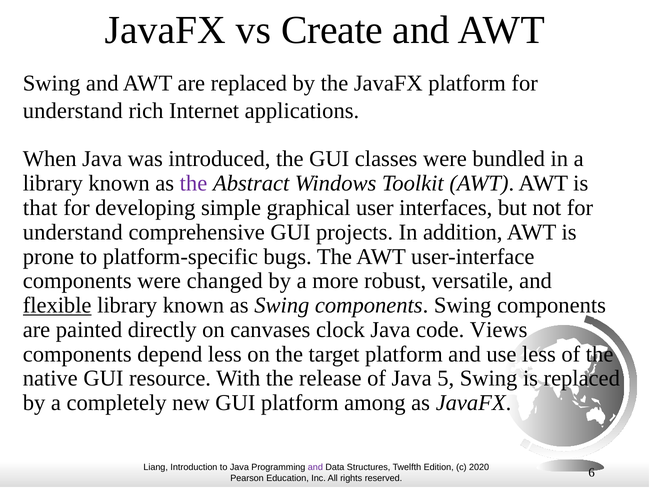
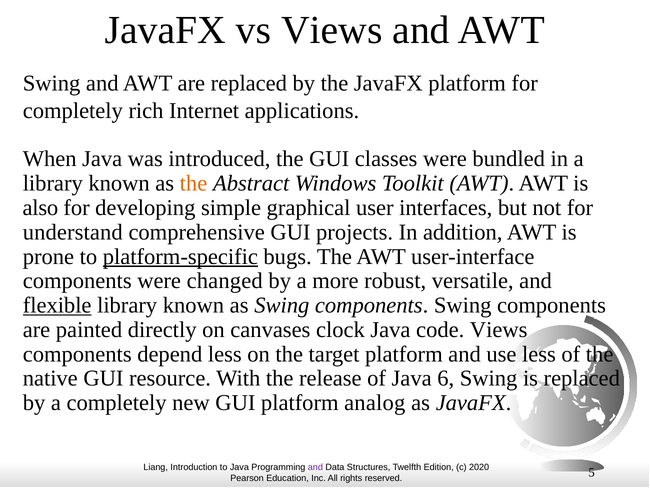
vs Create: Create -> Views (332, 30)
understand: understand -> completely (73, 110)
the colour: purple -> orange (193, 183)
that: that -> also (40, 208)
platform-specific underline: none -> present (180, 256)
5: 5 -> 6 (446, 378)
among: among -> analog (375, 402)
6: 6 -> 5 (592, 472)
